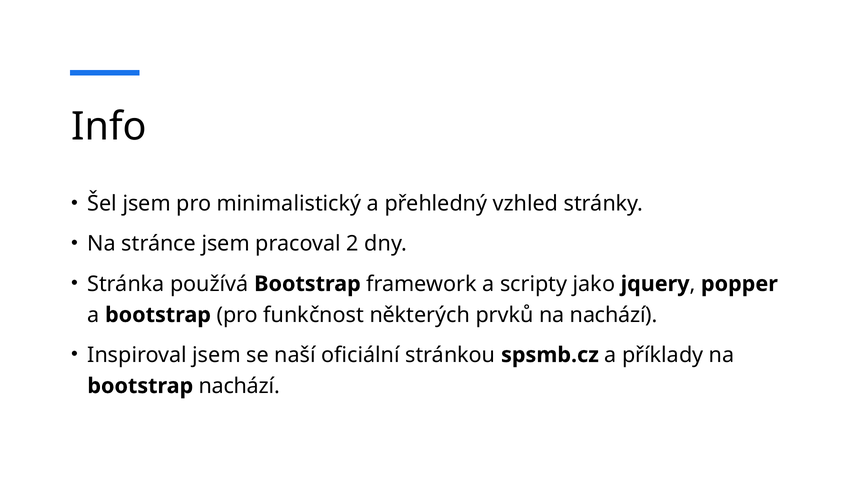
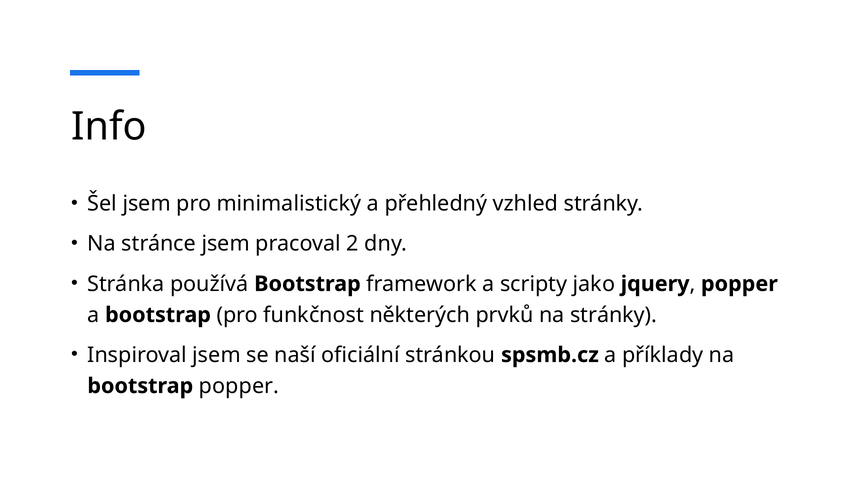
na nachází: nachází -> stránky (614, 315)
bootstrap nachází: nachází -> popper (239, 386)
